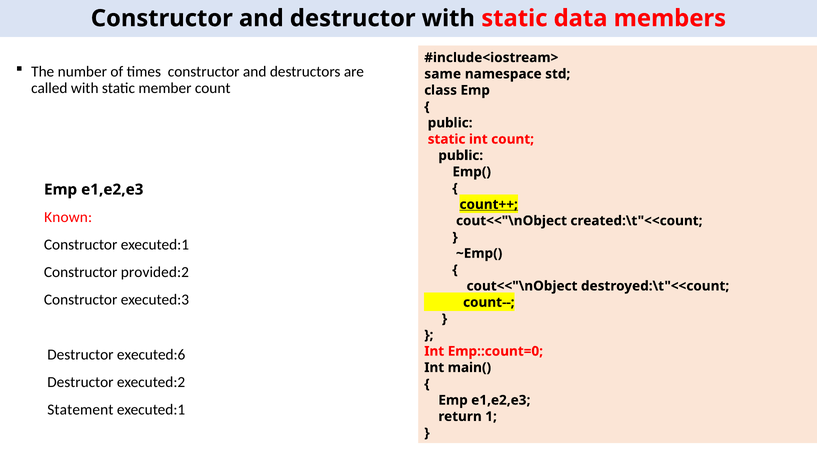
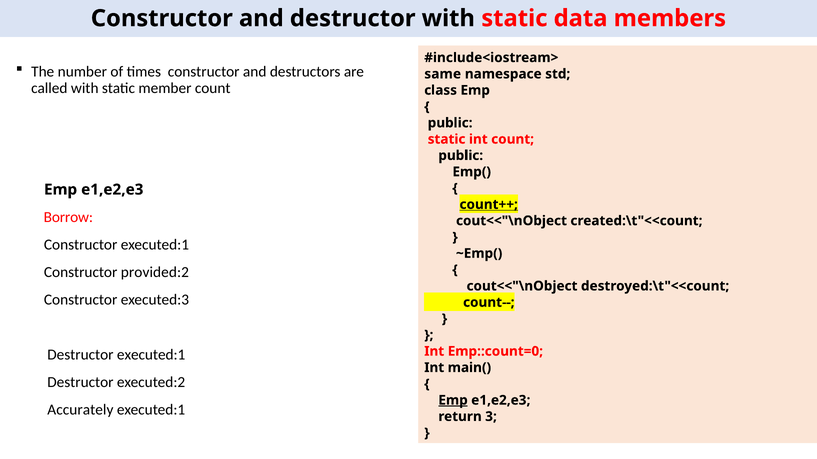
Known: Known -> Borrow (68, 217)
Destructor executed:6: executed:6 -> executed:1 (151, 355)
Emp underline: none -> present (453, 401)
Statement: Statement -> Accurately (80, 410)
1: 1 -> 3 (491, 417)
